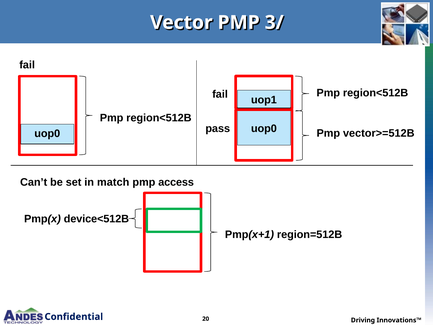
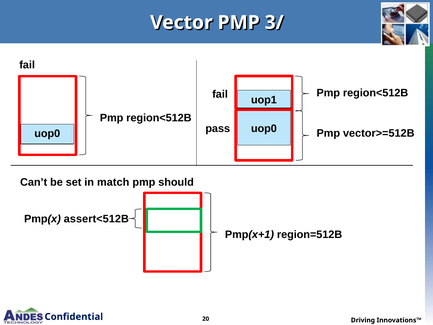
access: access -> should (176, 182)
device<512B: device<512B -> assert<512B (96, 219)
